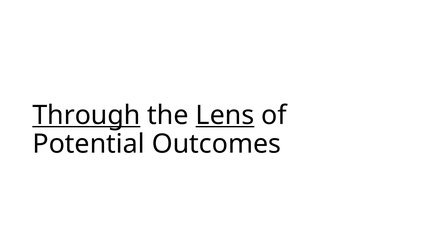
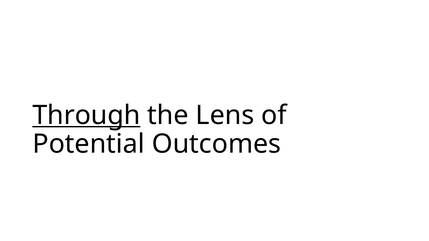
Lens underline: present -> none (225, 115)
